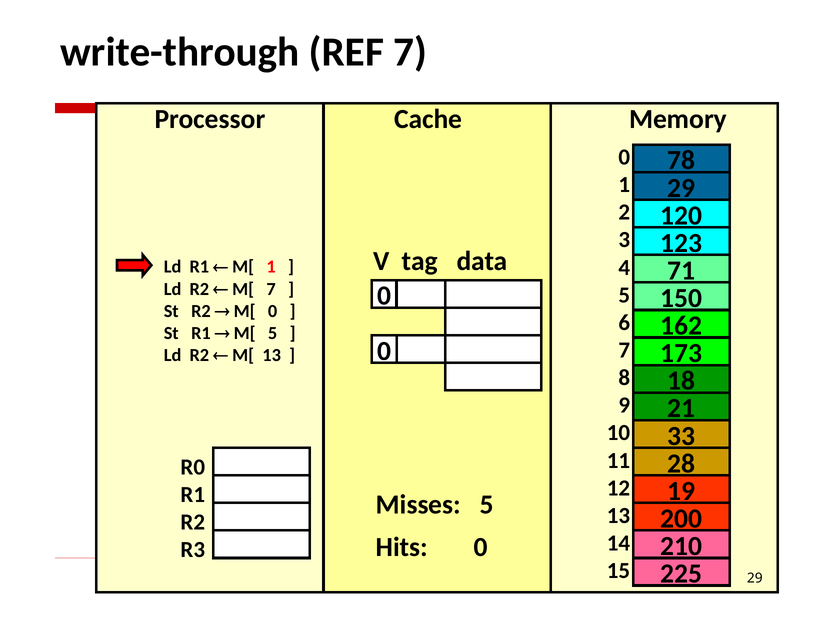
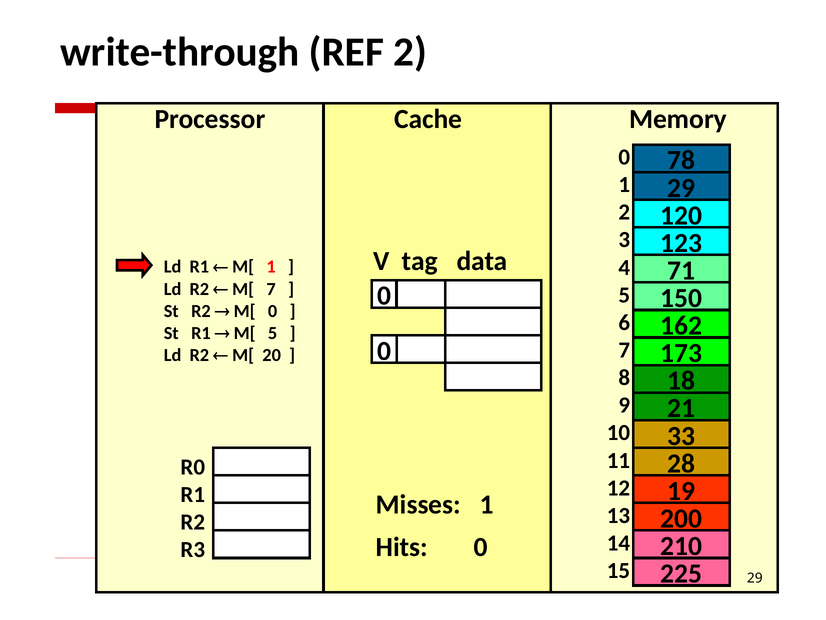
REF 7: 7 -> 2 (410, 52)
M[ 13: 13 -> 20 (272, 355)
Misses 5: 5 -> 1 (487, 504)
